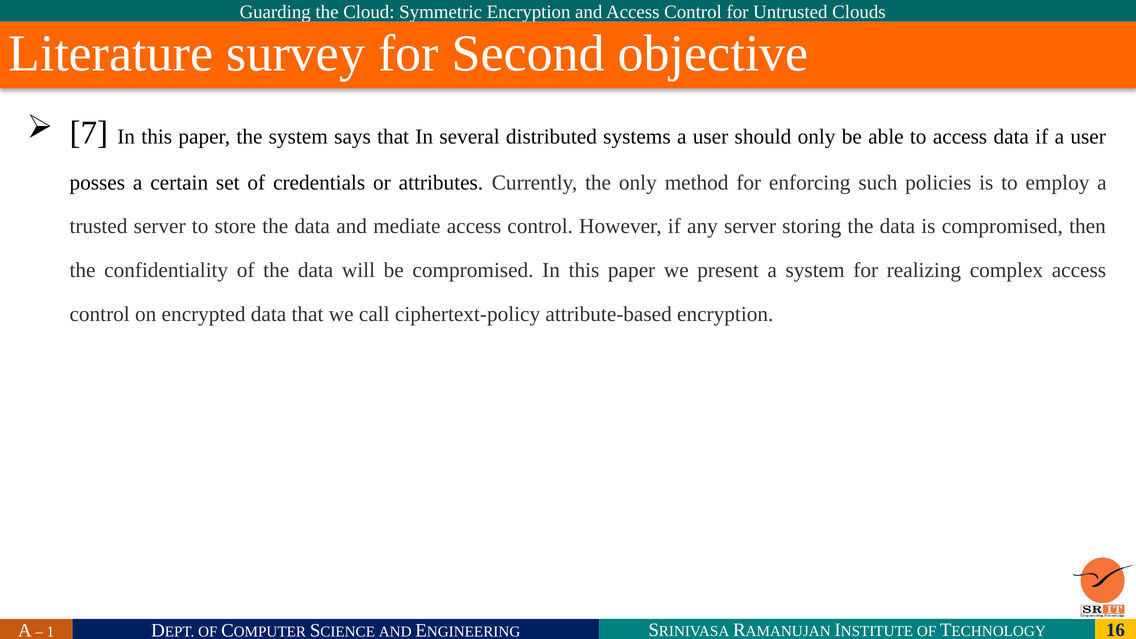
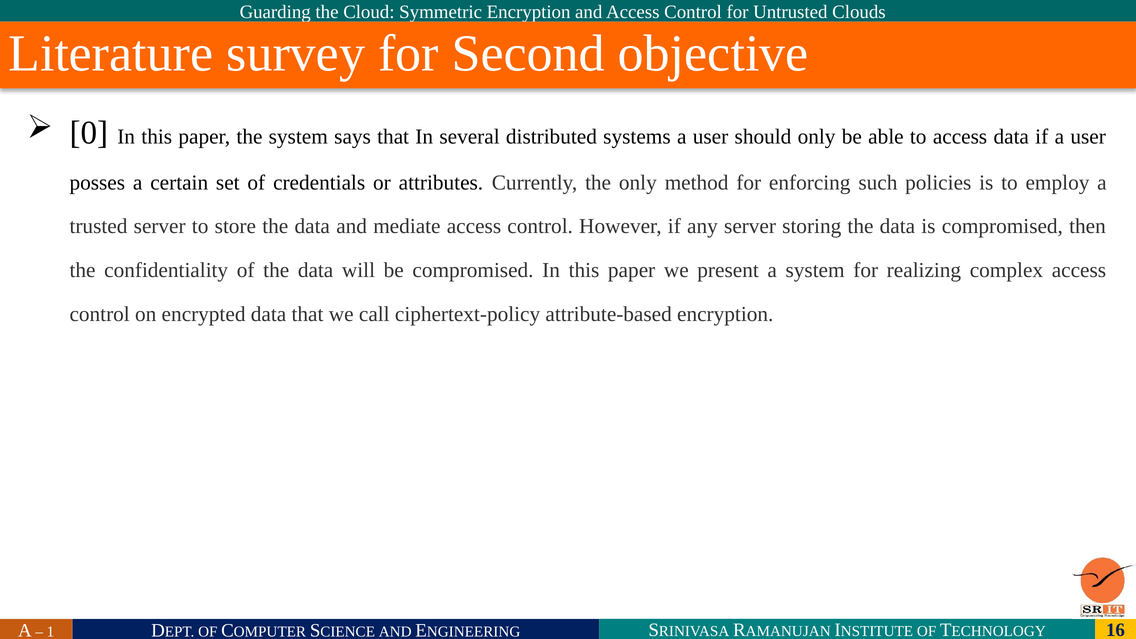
7: 7 -> 0 (89, 133)
